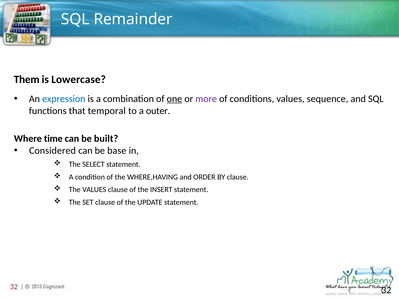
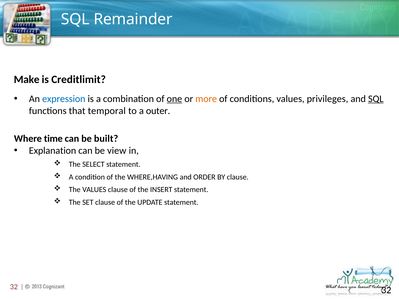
Them: Them -> Make (27, 80)
Lowercase: Lowercase -> Creditlimit (79, 80)
more colour: purple -> orange (206, 99)
sequence: sequence -> privileges (328, 99)
SQL underline: none -> present (376, 99)
Considered: Considered -> Explanation (53, 151)
base: base -> view (117, 151)
